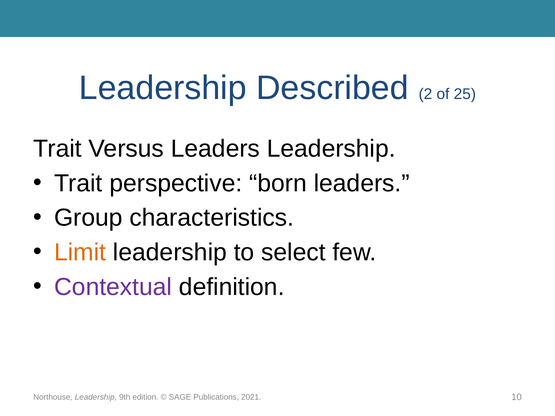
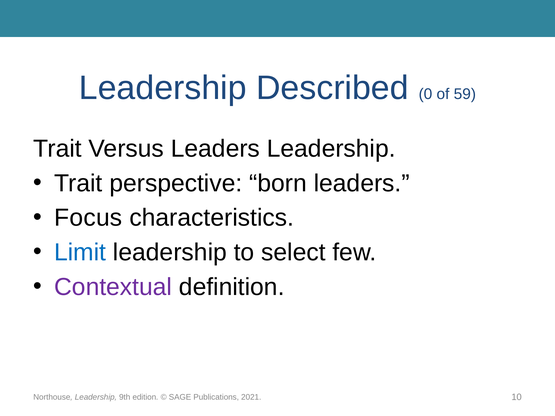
2: 2 -> 0 (425, 94)
25: 25 -> 59 (465, 94)
Group: Group -> Focus (88, 218)
Limit colour: orange -> blue (80, 253)
